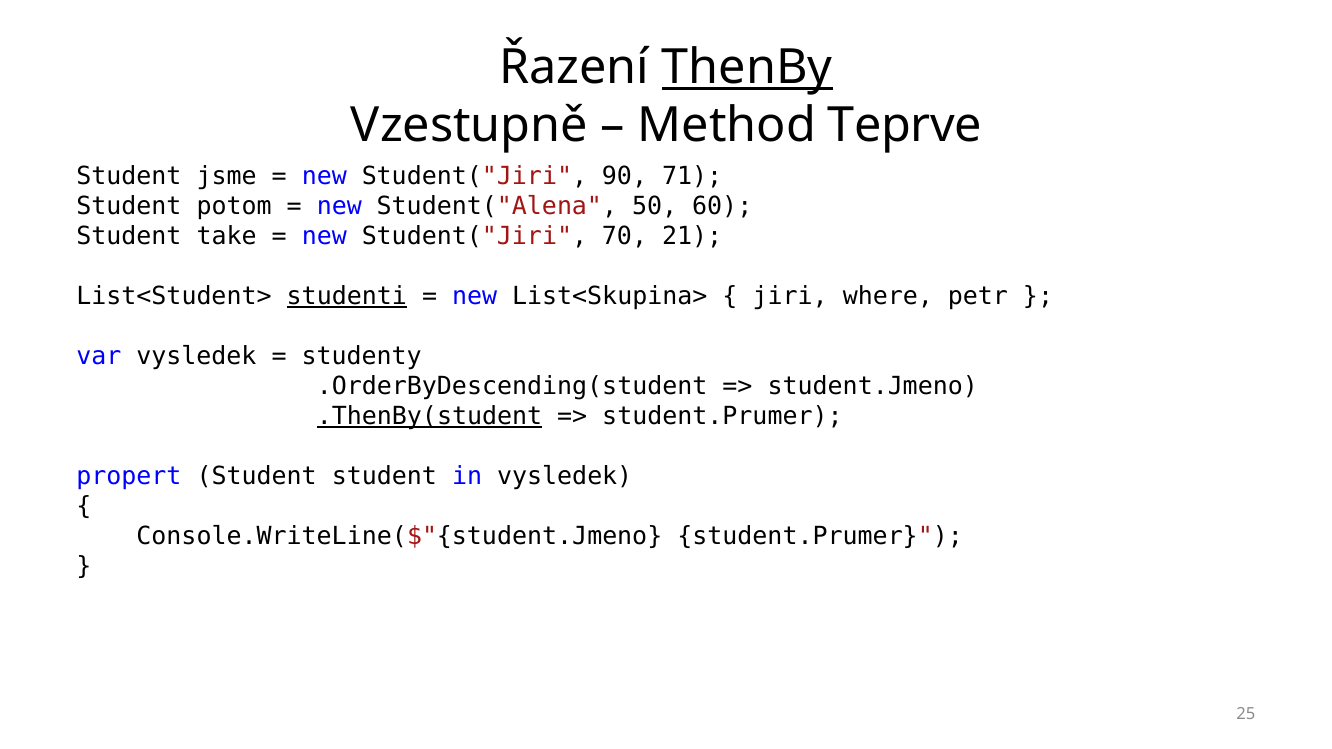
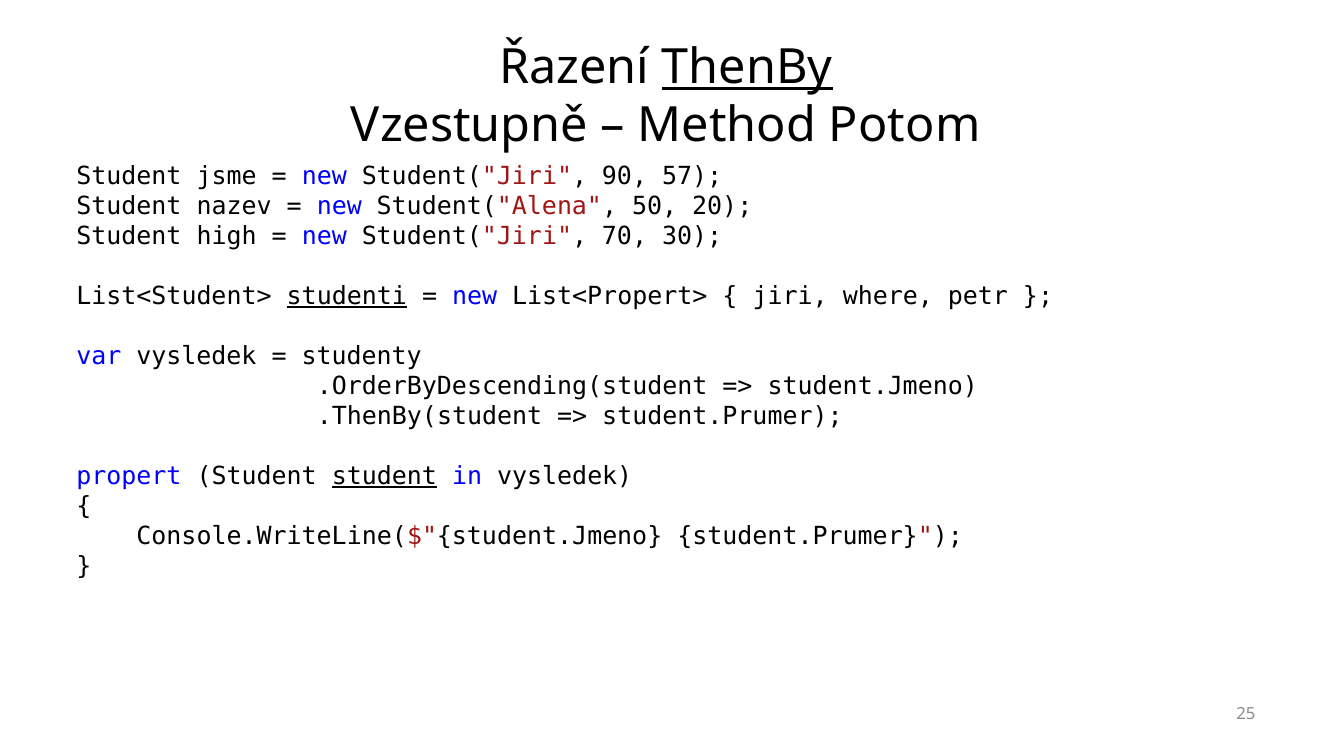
Teprve: Teprve -> Potom (905, 126)
71: 71 -> 57 (692, 176)
potom: potom -> nazev (234, 206)
60: 60 -> 20 (722, 206)
take: take -> high (227, 236)
21: 21 -> 30 (692, 236)
List<Skupina>: List<Skupina> -> List<Propert> (610, 296)
.ThenBy(student underline: present -> none (429, 416)
student underline: none -> present (384, 476)
